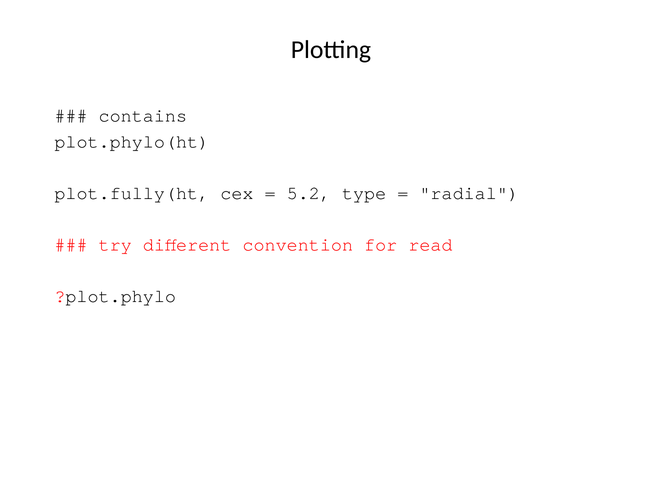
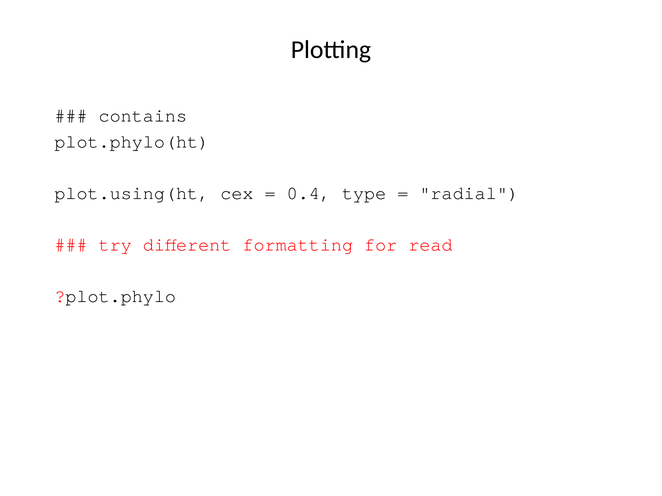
plot.fully(ht: plot.fully(ht -> plot.using(ht (132, 193)
5.2: 5.2 -> 0.4 (309, 193)
convention: convention -> formatting (298, 245)
